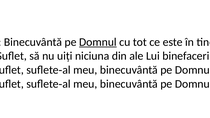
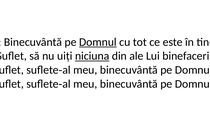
niciuna underline: none -> present (92, 56)
